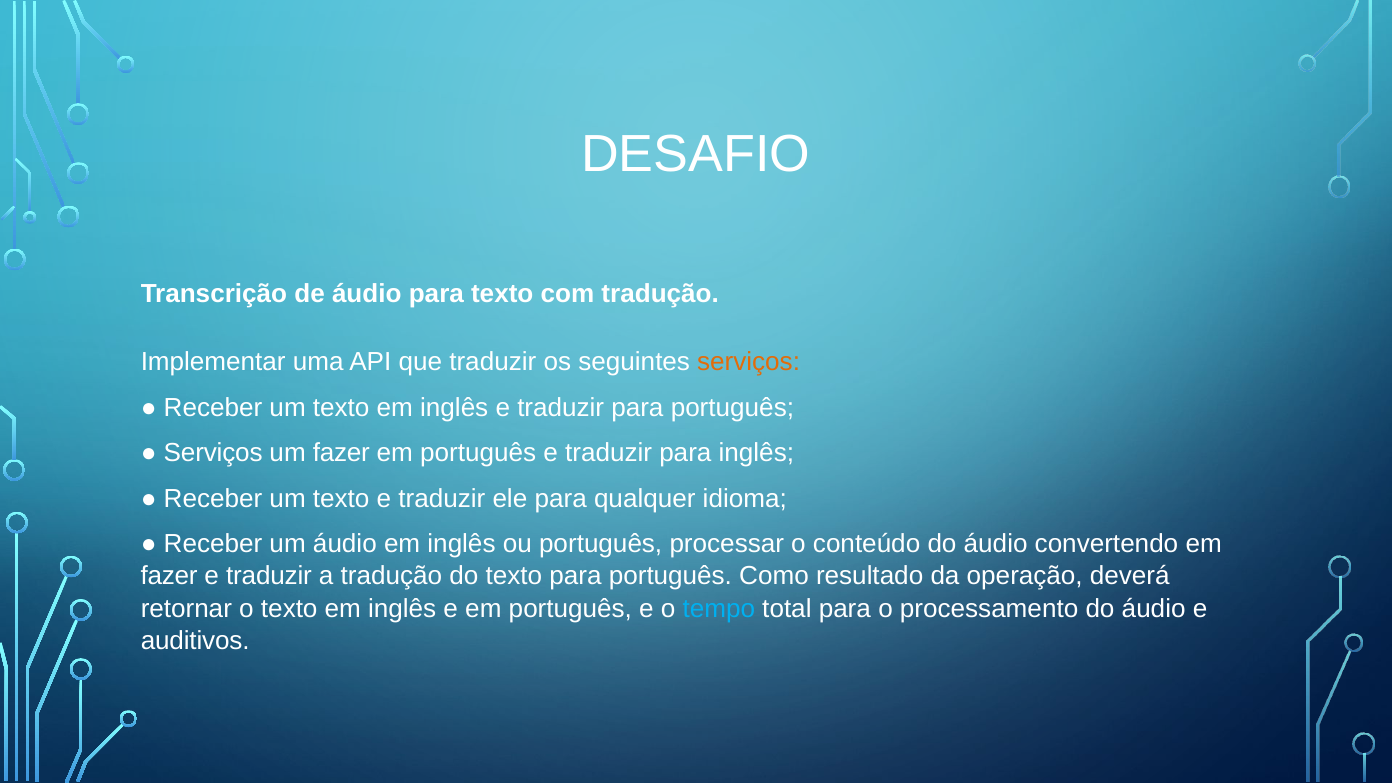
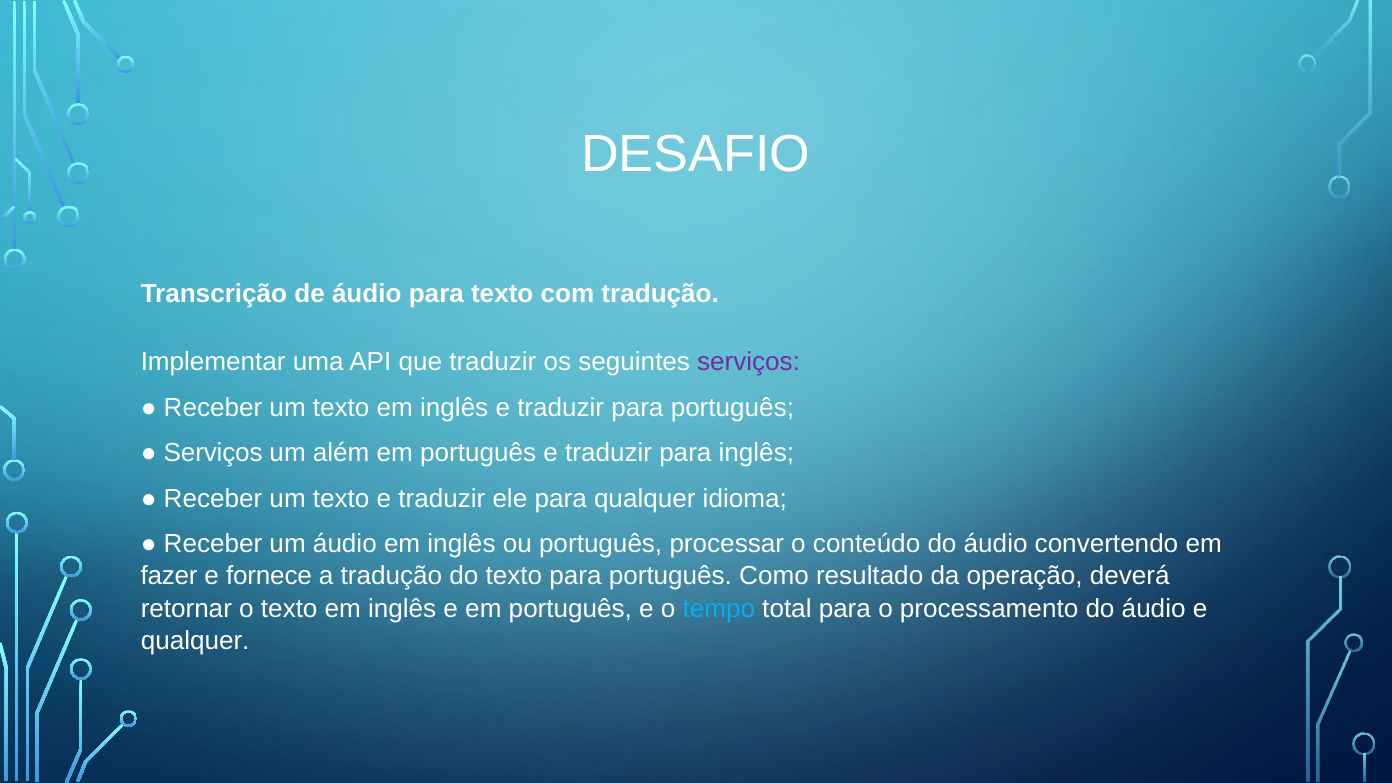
serviços colour: orange -> purple (749, 362)
um fazer: fazer -> além (341, 453)
traduzir: traduzir -> fornece (269, 576)
auditivos: auditivos -> qualquer (195, 641)
